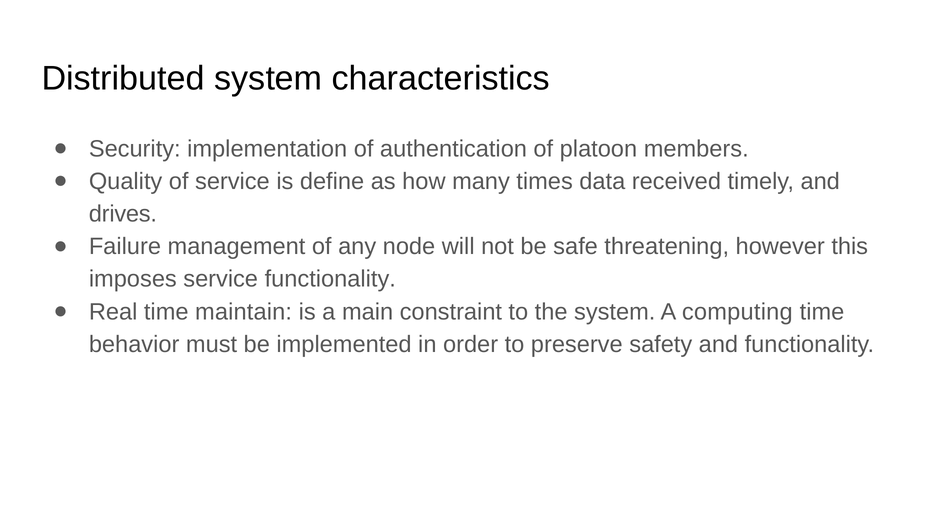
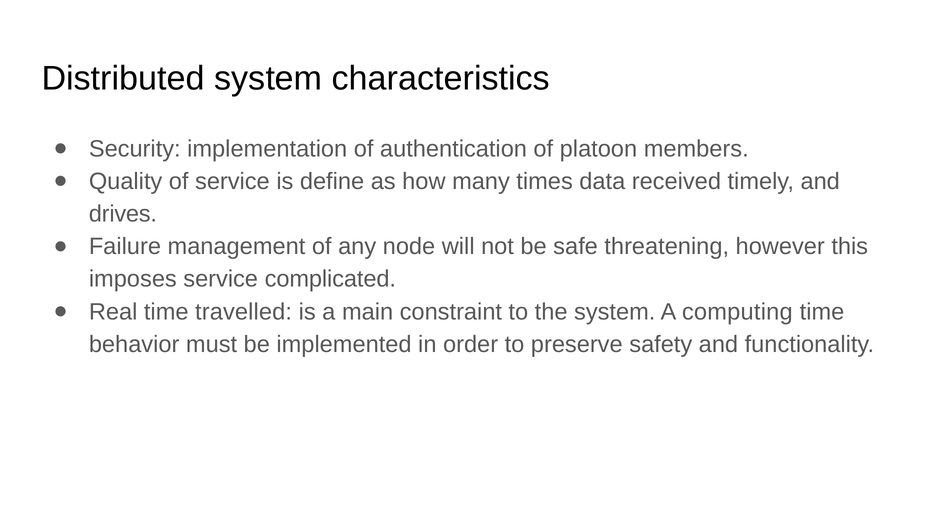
service functionality: functionality -> complicated (330, 279)
maintain: maintain -> travelled (244, 312)
